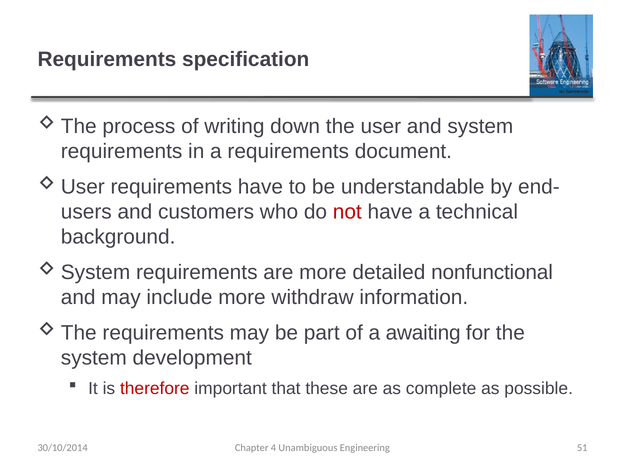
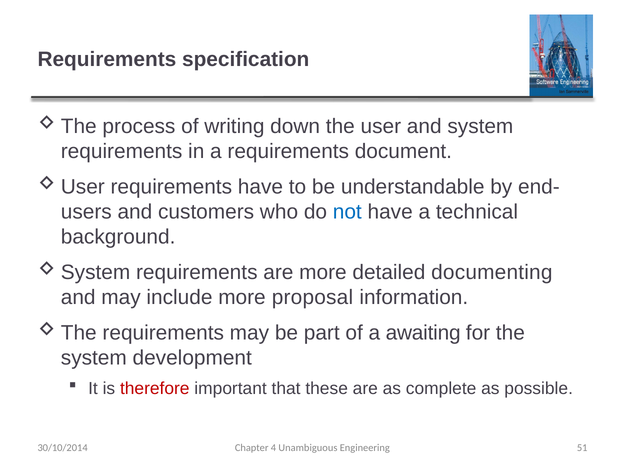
not colour: red -> blue (347, 212)
nonfunctional: nonfunctional -> documenting (492, 272)
withdraw: withdraw -> proposal (312, 297)
